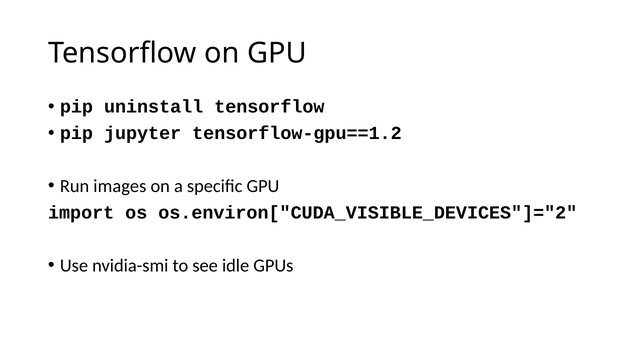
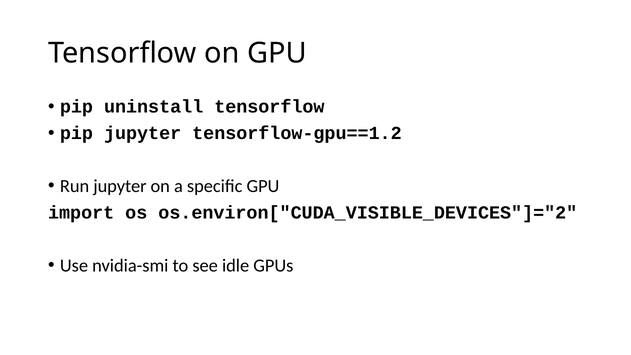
Run images: images -> jupyter (120, 186)
